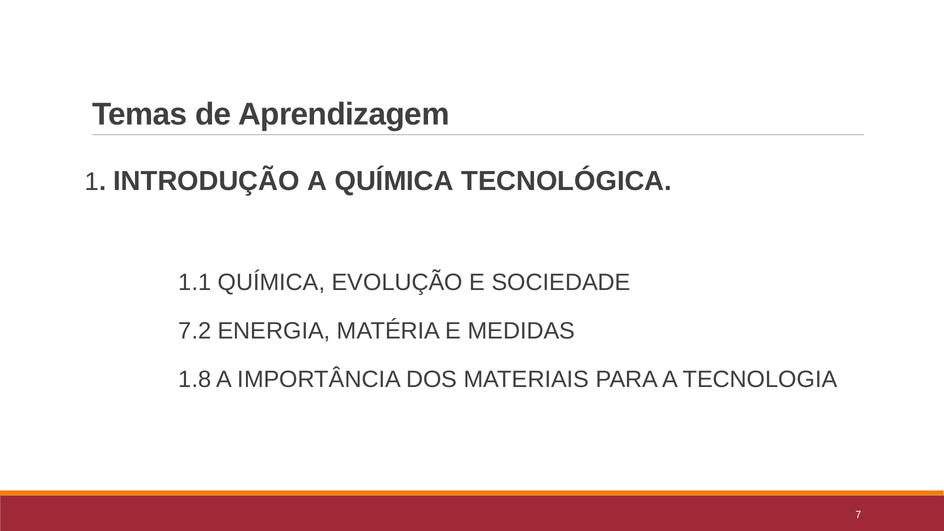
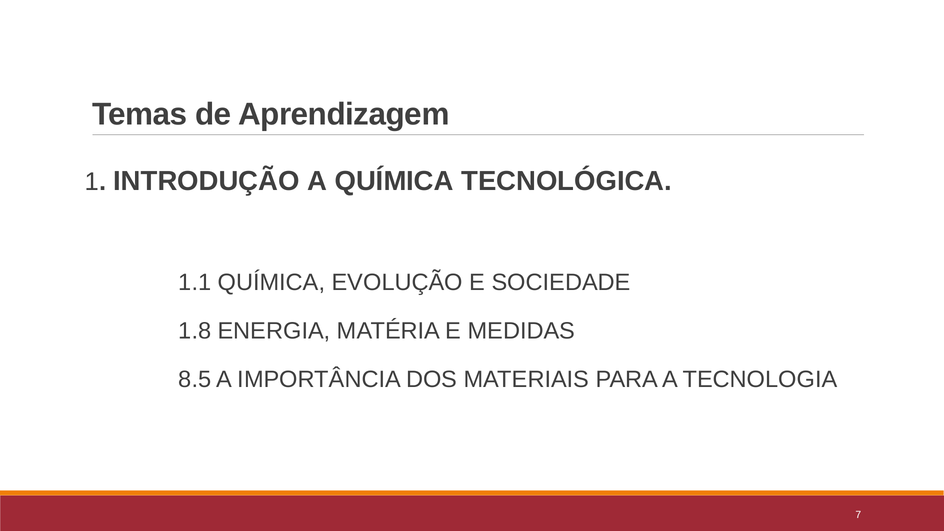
7.2: 7.2 -> 1.8 (195, 331)
1.8: 1.8 -> 8.5 (195, 379)
